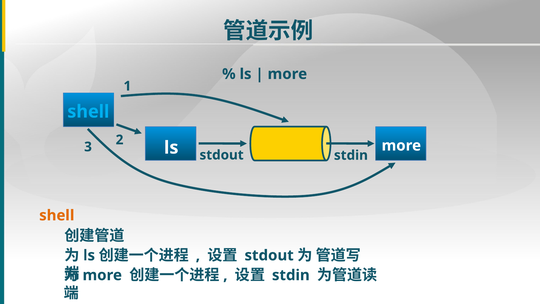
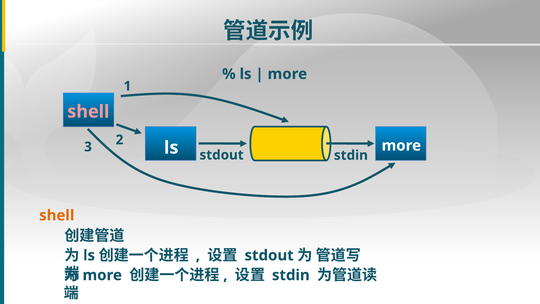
shell colour: light blue -> pink (88, 112)
